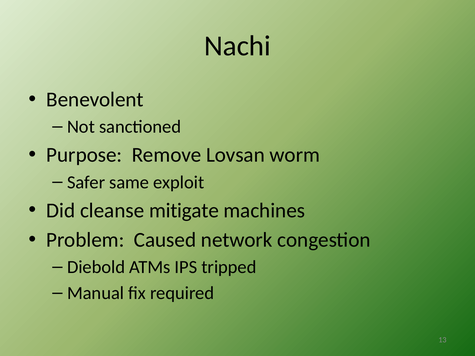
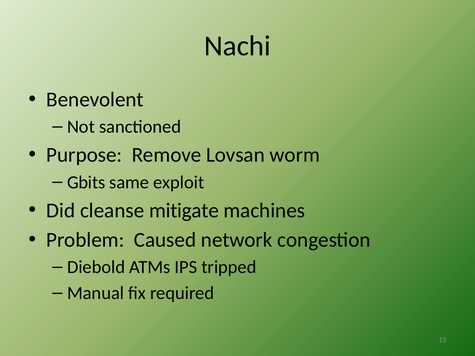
Safer: Safer -> Gbits (86, 182)
